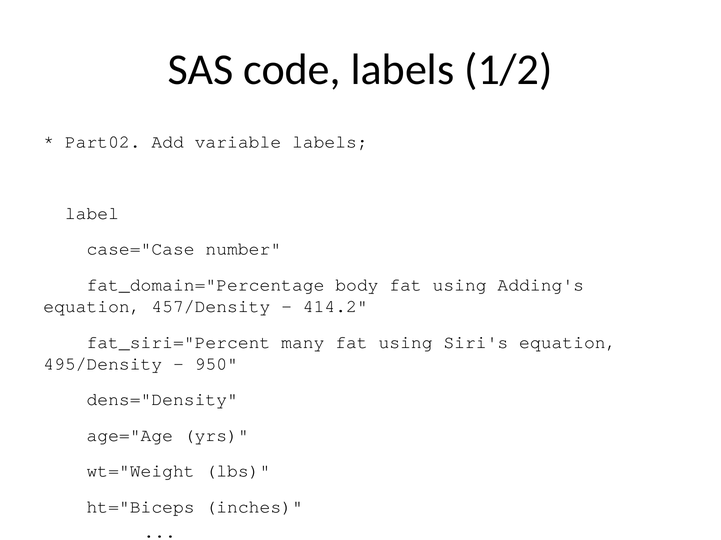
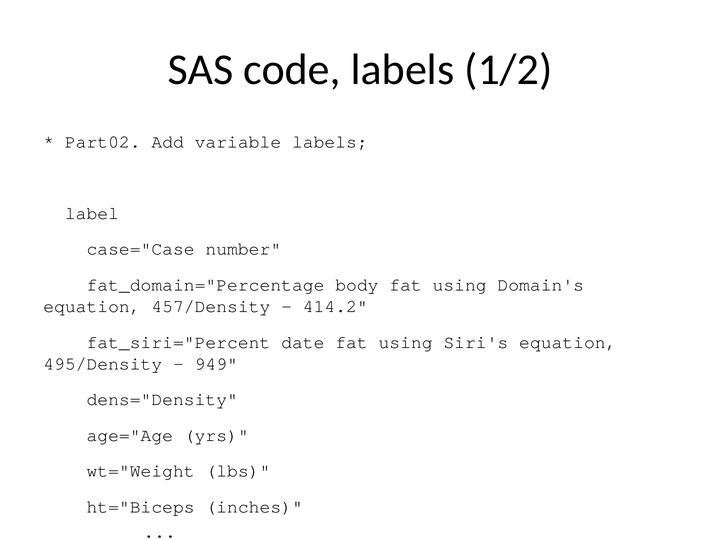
Adding's: Adding's -> Domain's (541, 285)
many: many -> date (303, 343)
950: 950 -> 949 (216, 364)
